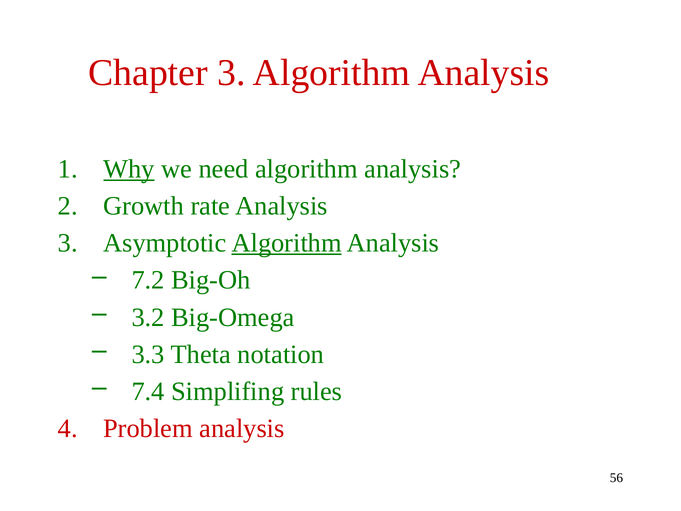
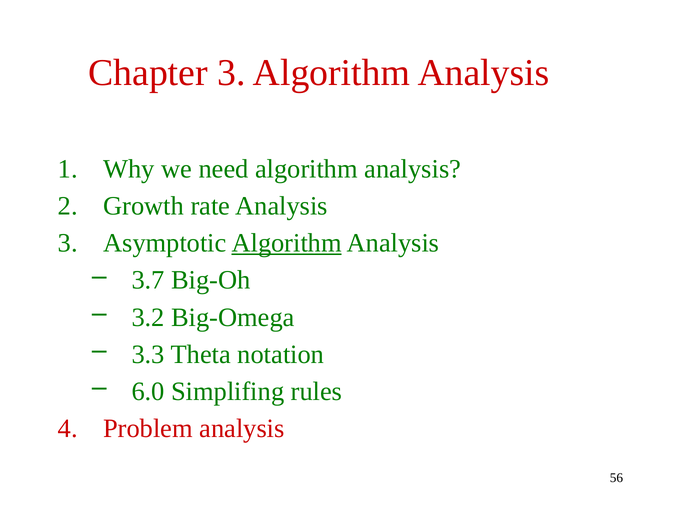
Why underline: present -> none (129, 169)
7.2: 7.2 -> 3.7 (148, 280)
7.4: 7.4 -> 6.0 (148, 391)
